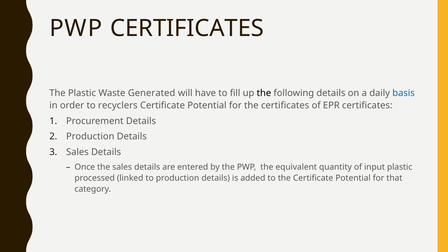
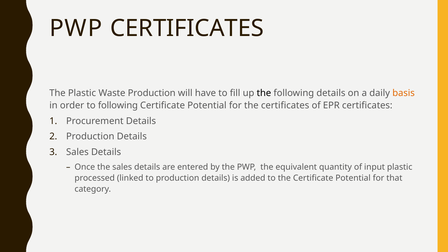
Waste Generated: Generated -> Production (152, 93)
basis colour: blue -> orange (404, 93)
to recyclers: recyclers -> following (118, 105)
